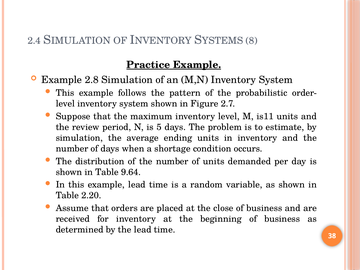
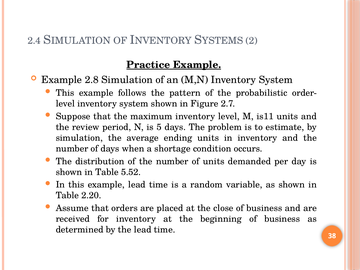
8: 8 -> 2 (252, 41)
9.64: 9.64 -> 5.52 (131, 172)
